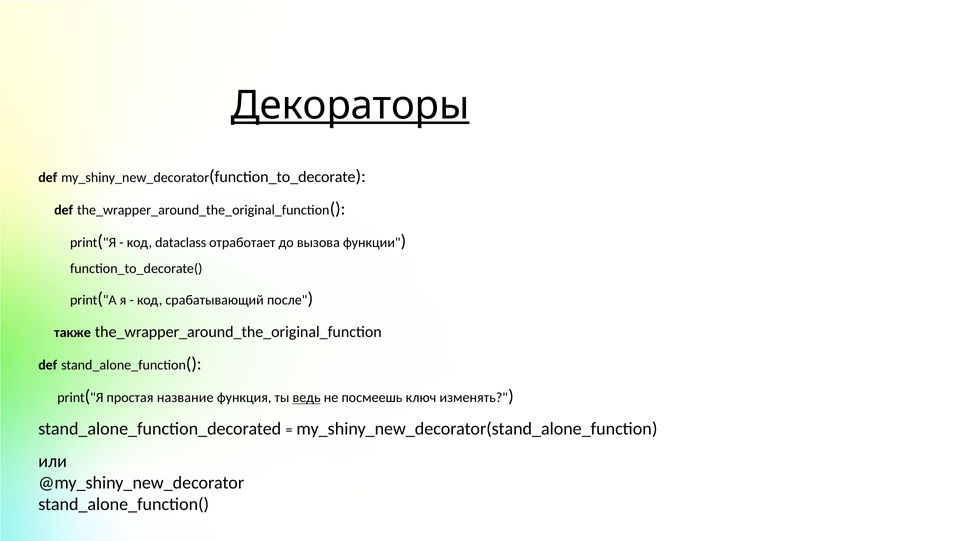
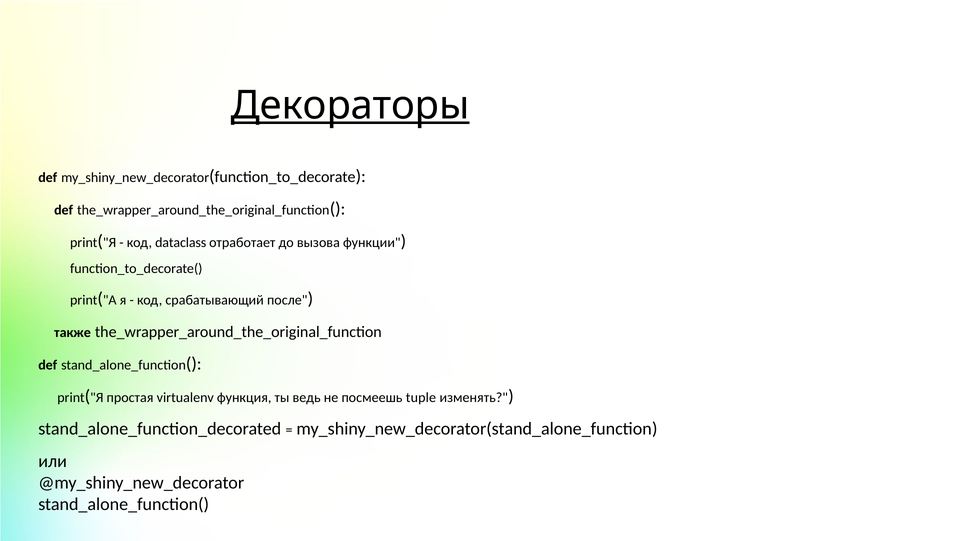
название: название -> virtualenv (185, 398)
ведь underline: present -> none (307, 398)
ключ: ключ -> tuple (421, 398)
